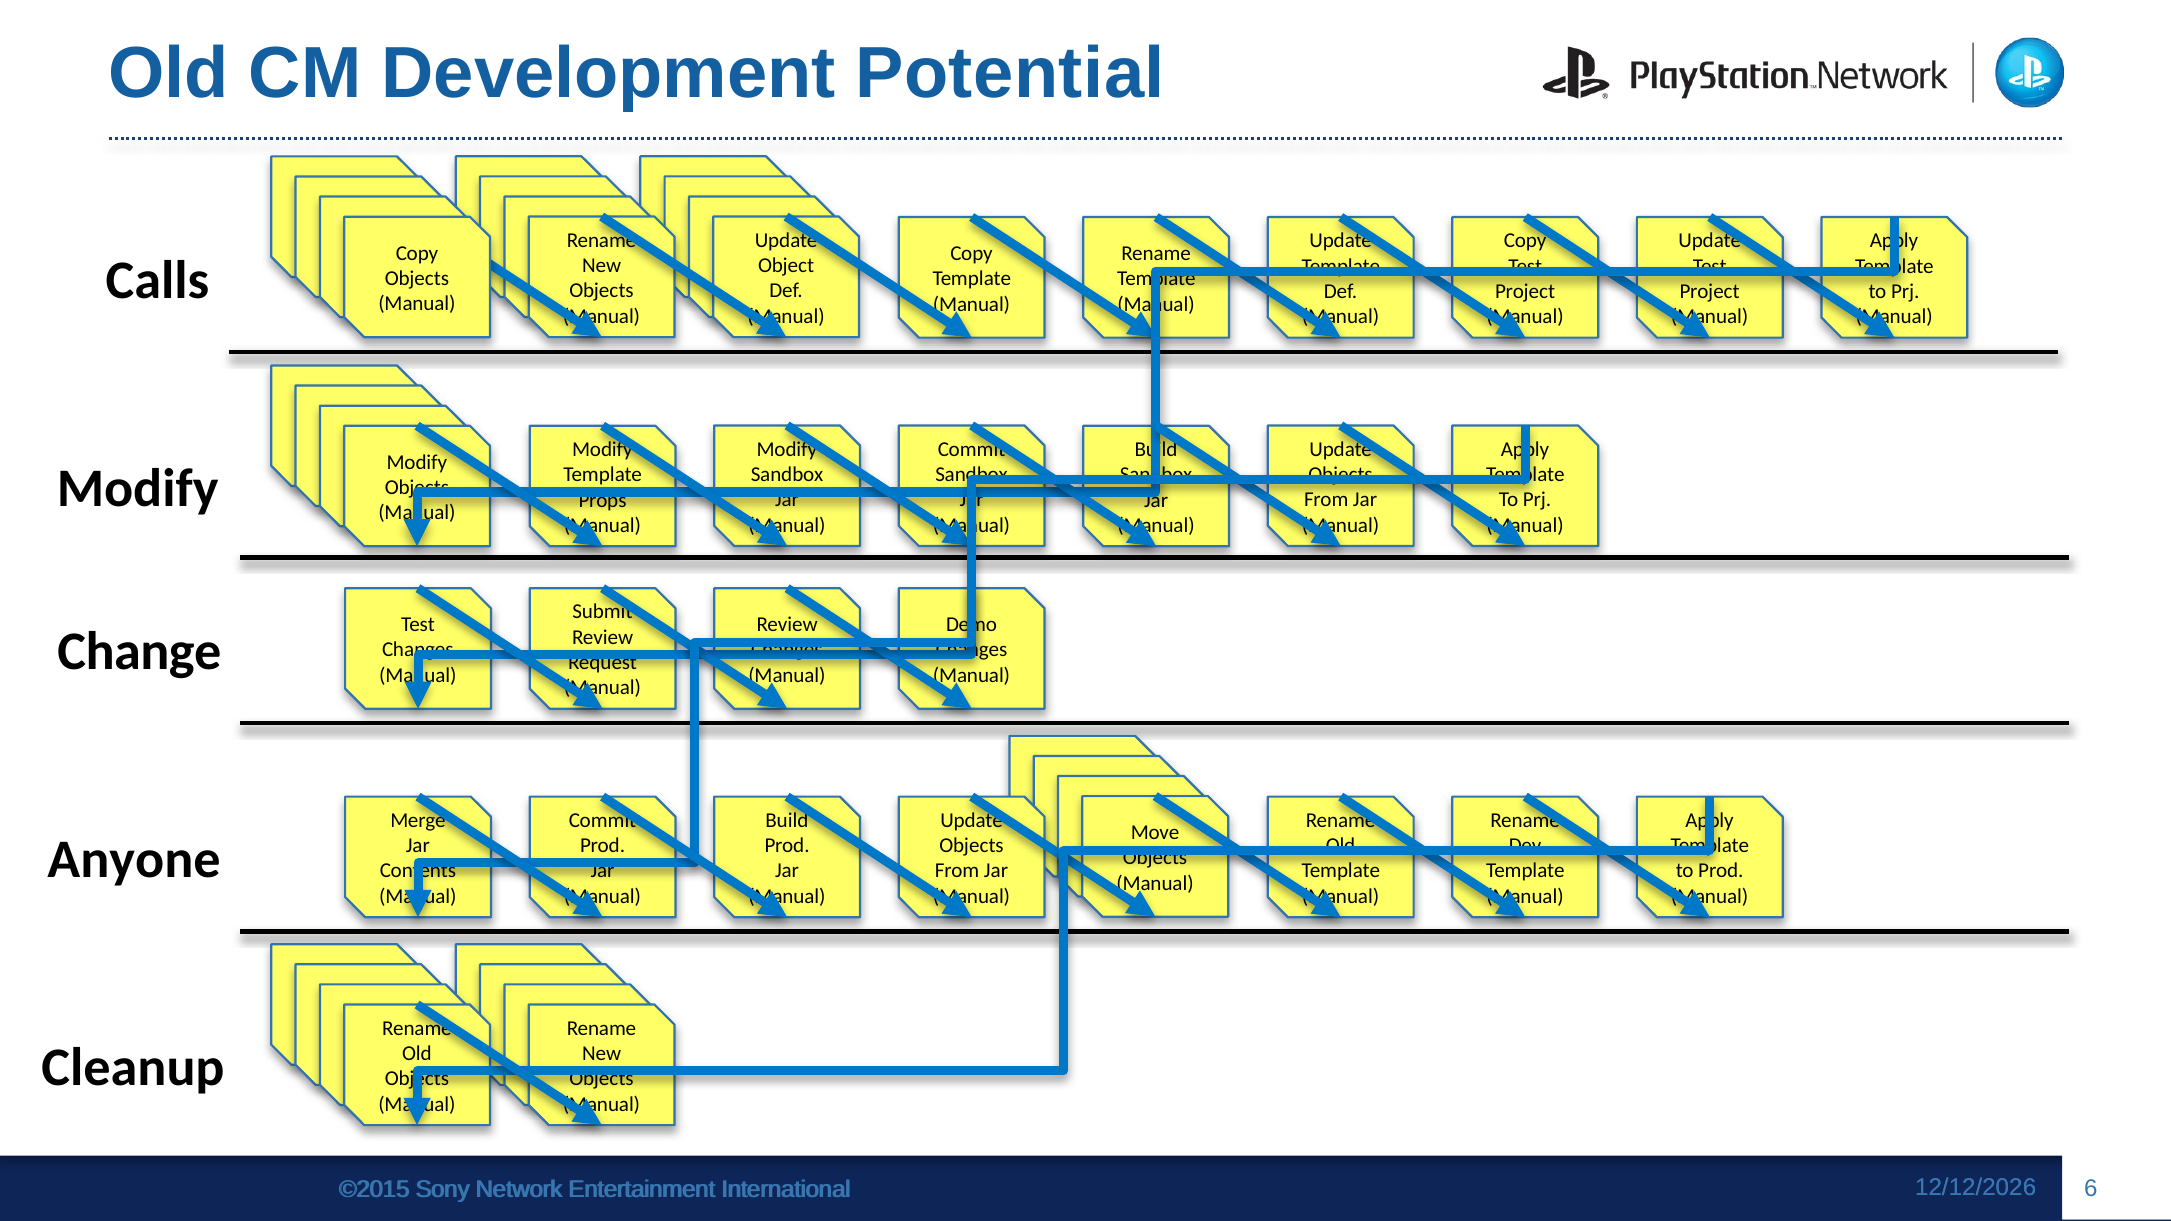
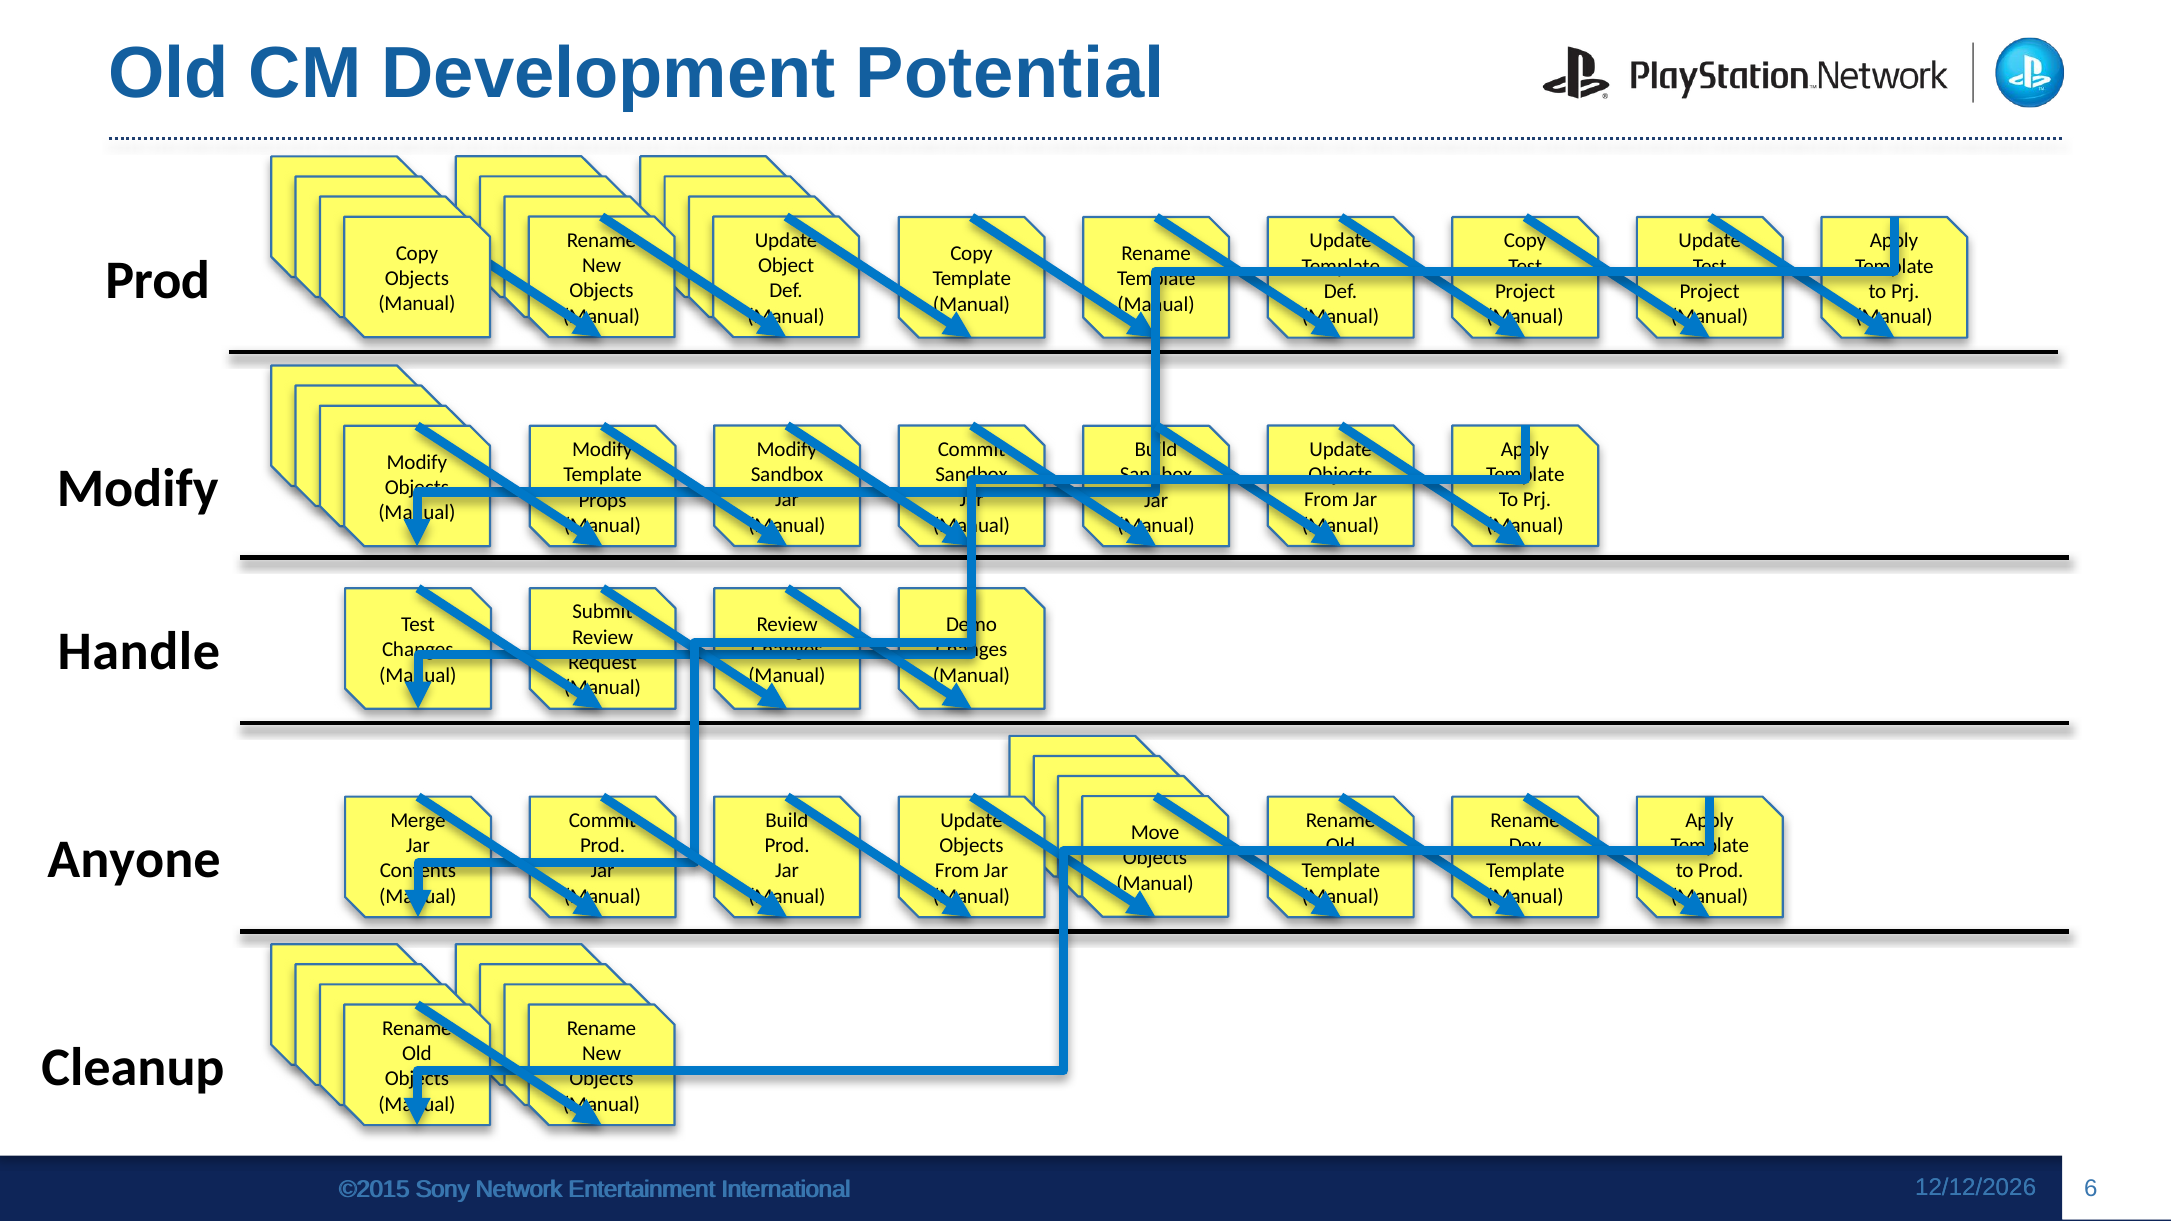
Calls: Calls -> Prod (158, 281)
Change: Change -> Handle (139, 652)
